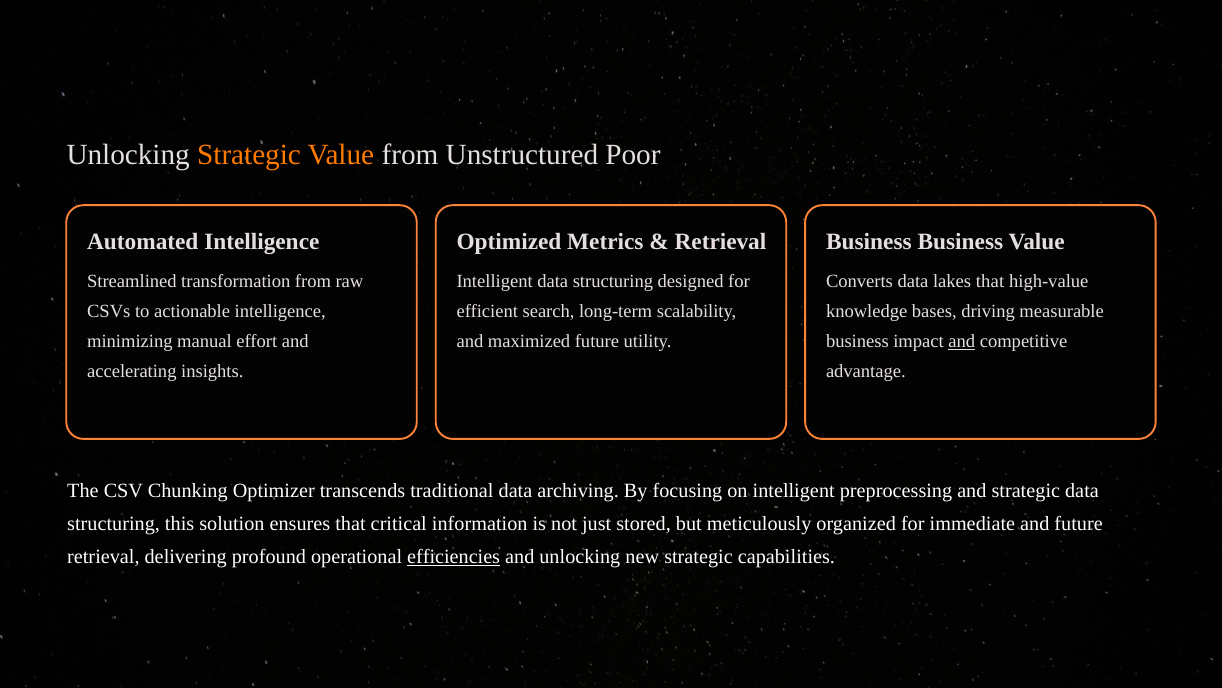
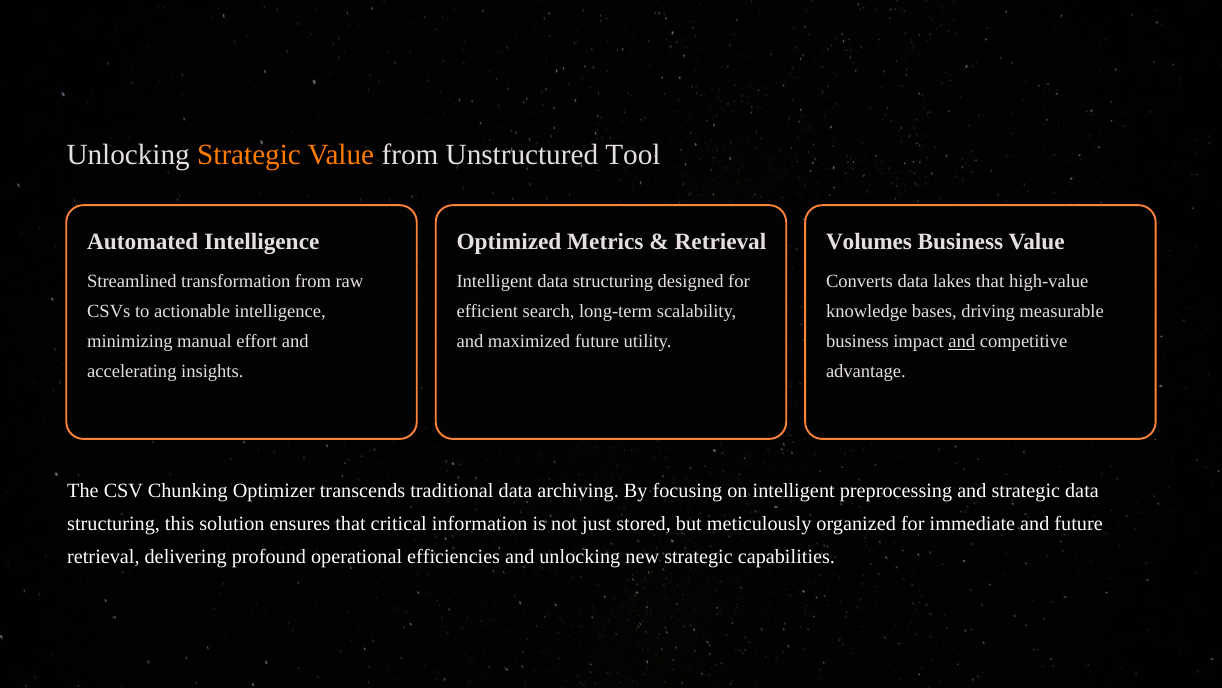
Poor: Poor -> Tool (633, 155)
Business: Business -> Volumes (869, 242)
efficiencies underline: present -> none (454, 556)
